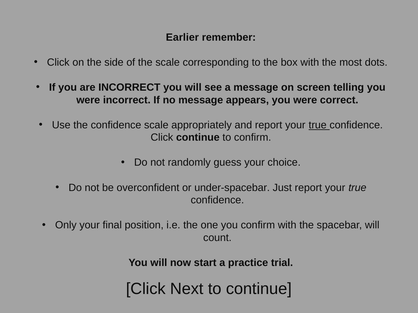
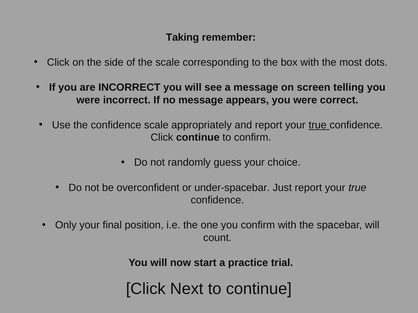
Earlier: Earlier -> Taking (182, 37)
